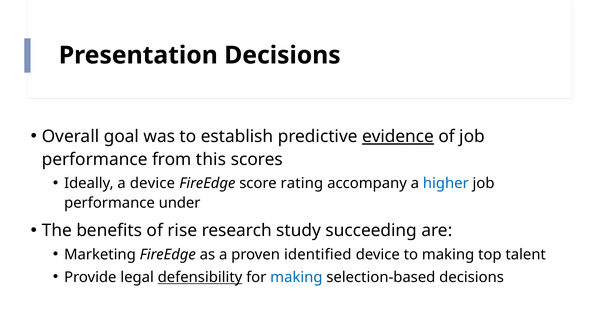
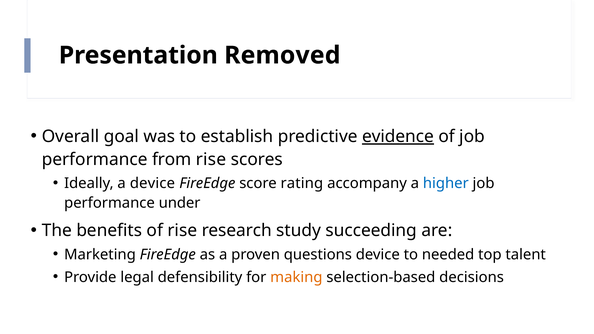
Presentation Decisions: Decisions -> Removed (282, 55)
from this: this -> rise (211, 159)
identified: identified -> questions (318, 255)
to making: making -> needed (448, 255)
defensibility underline: present -> none (200, 277)
making colour: blue -> orange (296, 277)
